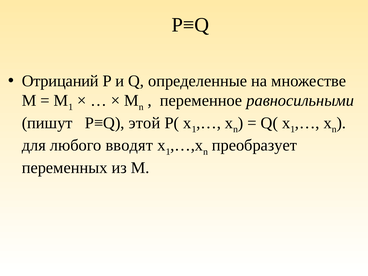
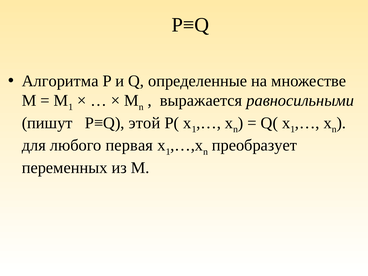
Отрицаний: Отрицаний -> Алгоритма (60, 81)
переменное: переменное -> выражается (201, 101)
вводят: вводят -> первая (129, 145)
